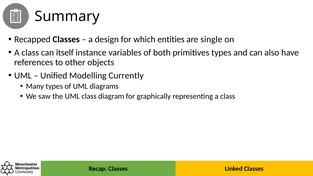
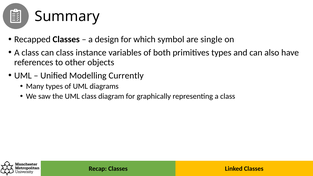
entities: entities -> symbol (171, 39)
can itself: itself -> class (65, 53)
